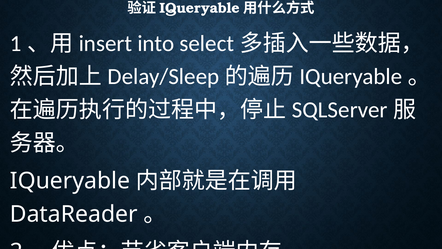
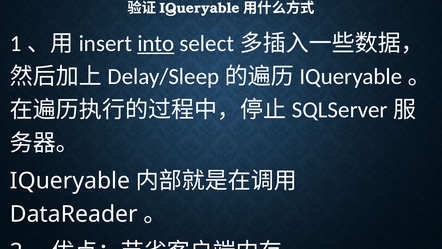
into underline: none -> present (156, 43)
